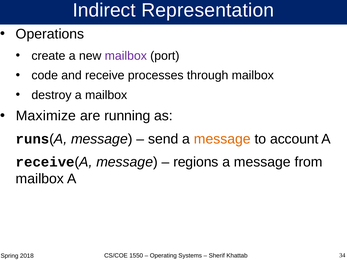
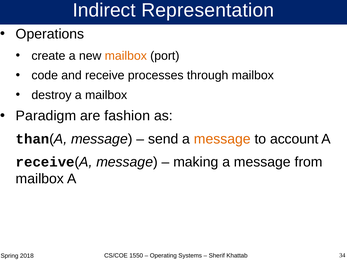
mailbox colour: purple -> orange (126, 56)
Maximize: Maximize -> Paradigm (46, 116)
running: running -> fashion (127, 116)
runs: runs -> than (33, 139)
regions: regions -> making (196, 162)
